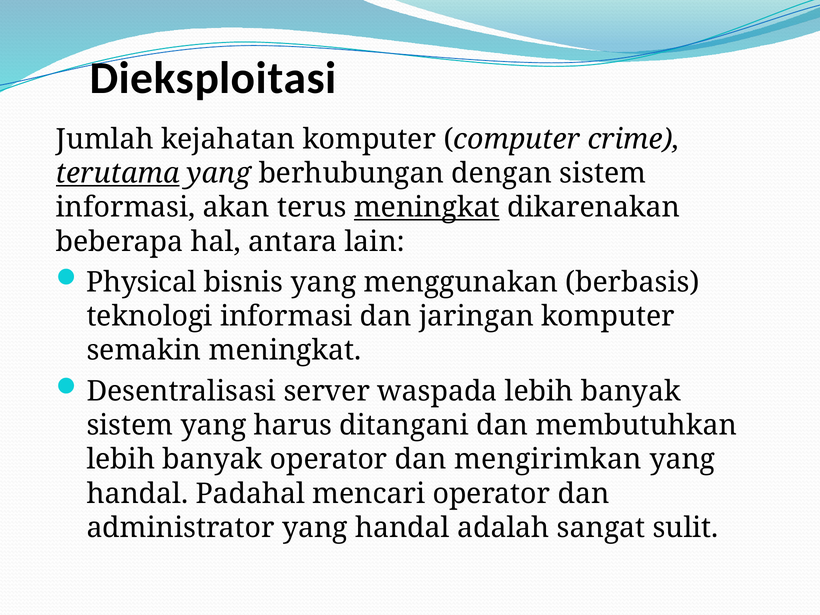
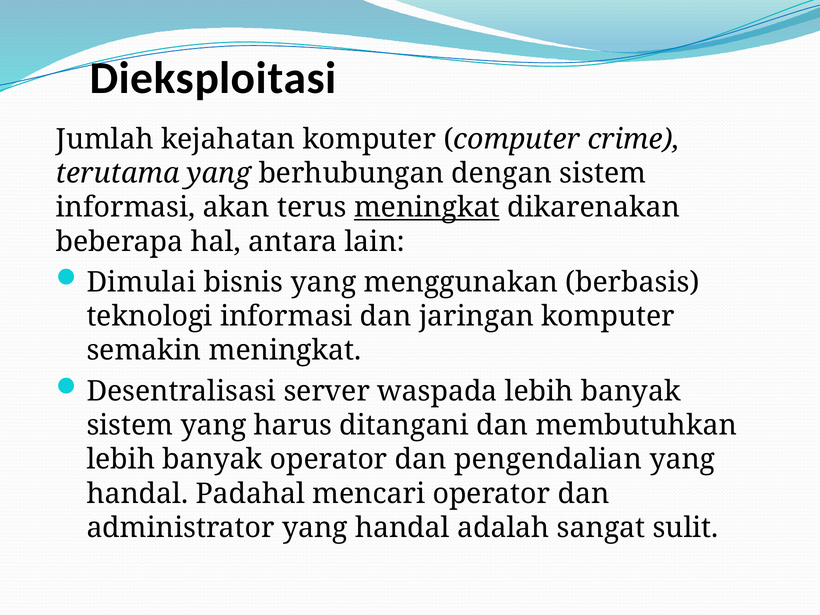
terutama underline: present -> none (118, 173)
Physical: Physical -> Dimulai (141, 282)
mengirimkan: mengirimkan -> pengendalian (548, 459)
